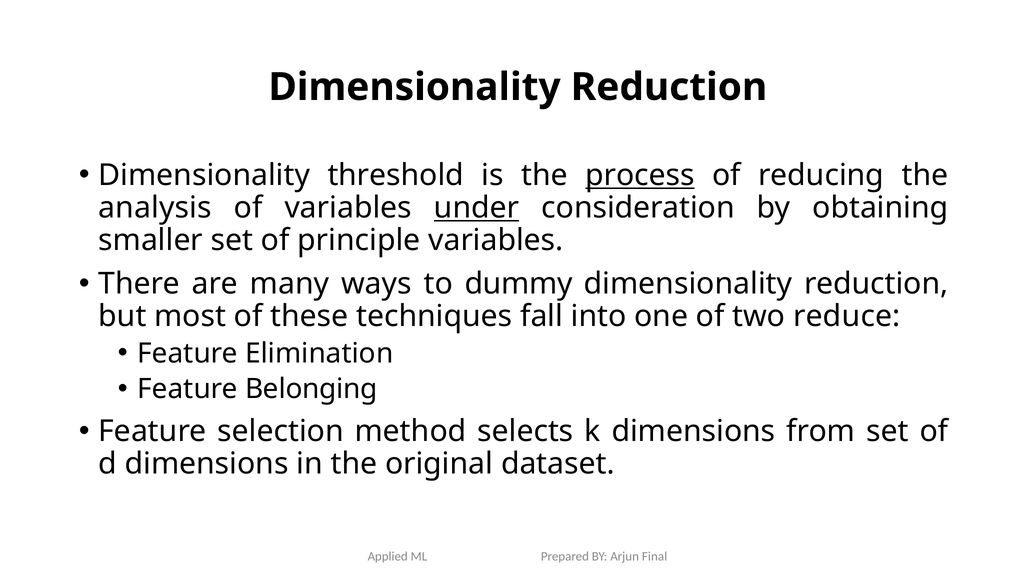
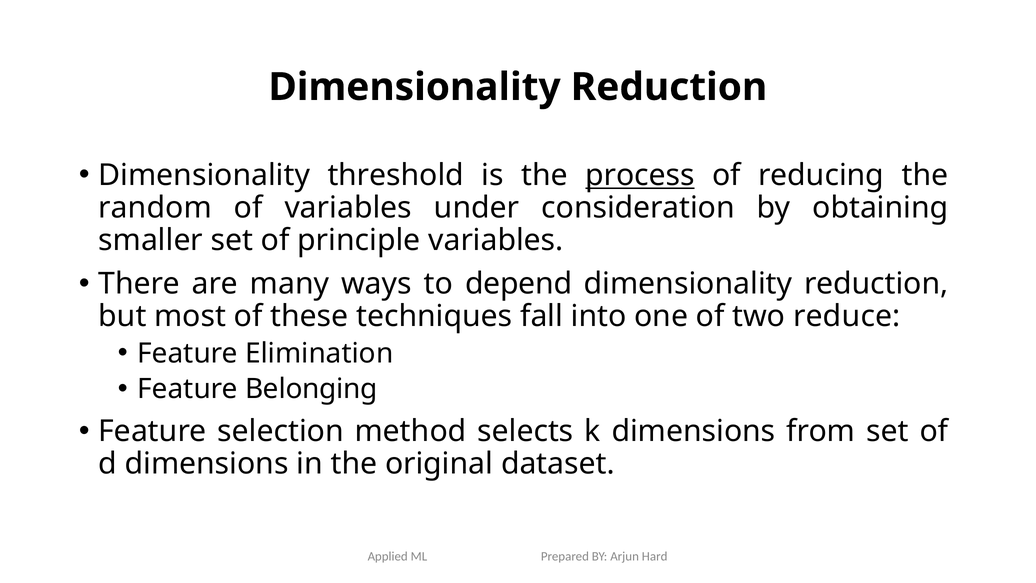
analysis: analysis -> random (155, 208)
under underline: present -> none (477, 208)
dummy: dummy -> depend (519, 284)
Final: Final -> Hard (655, 556)
